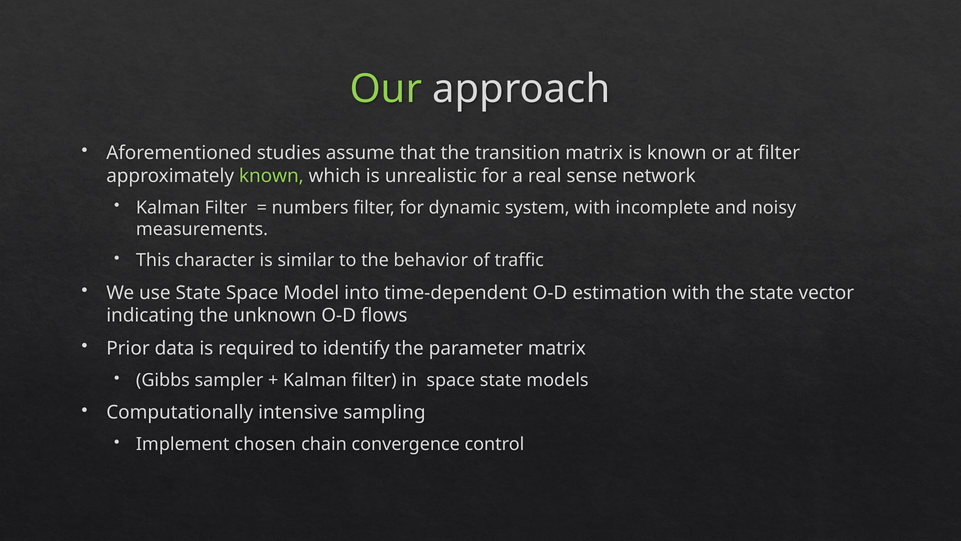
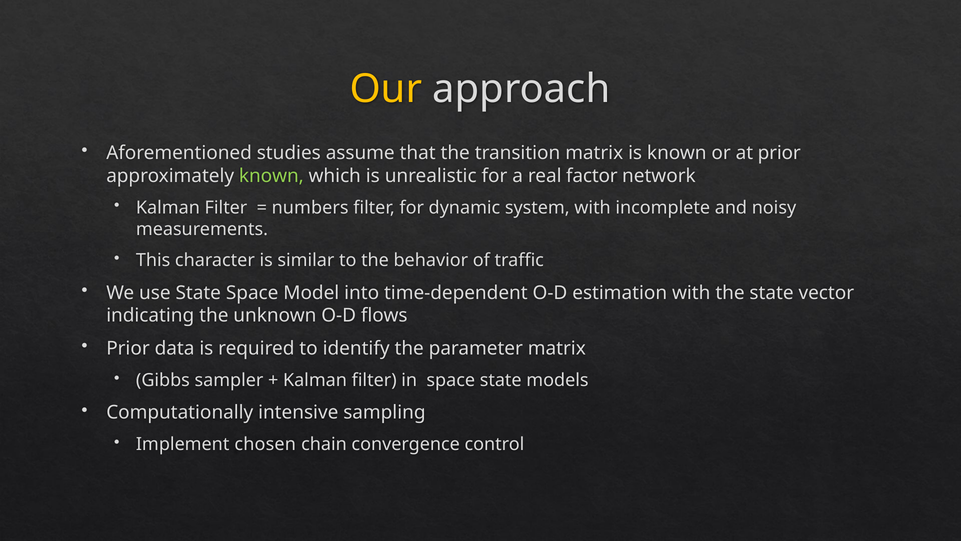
Our colour: light green -> yellow (386, 89)
at filter: filter -> prior (779, 153)
sense: sense -> factor (592, 176)
